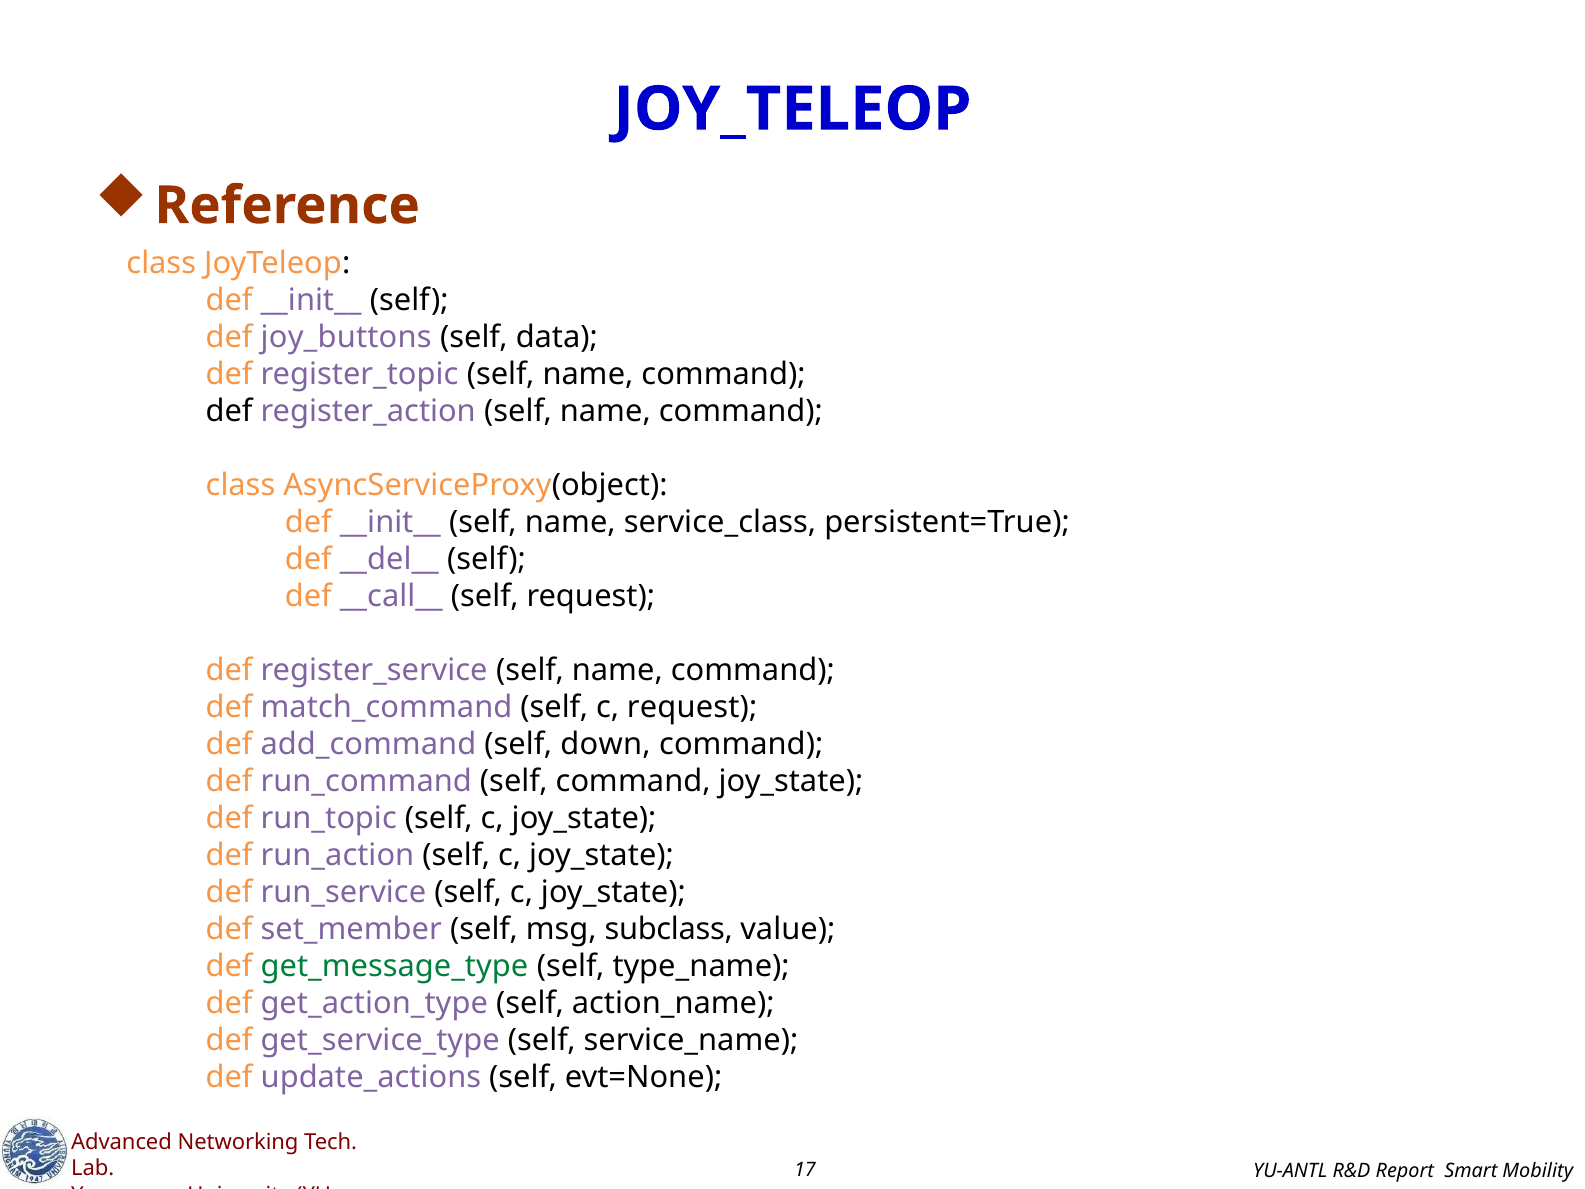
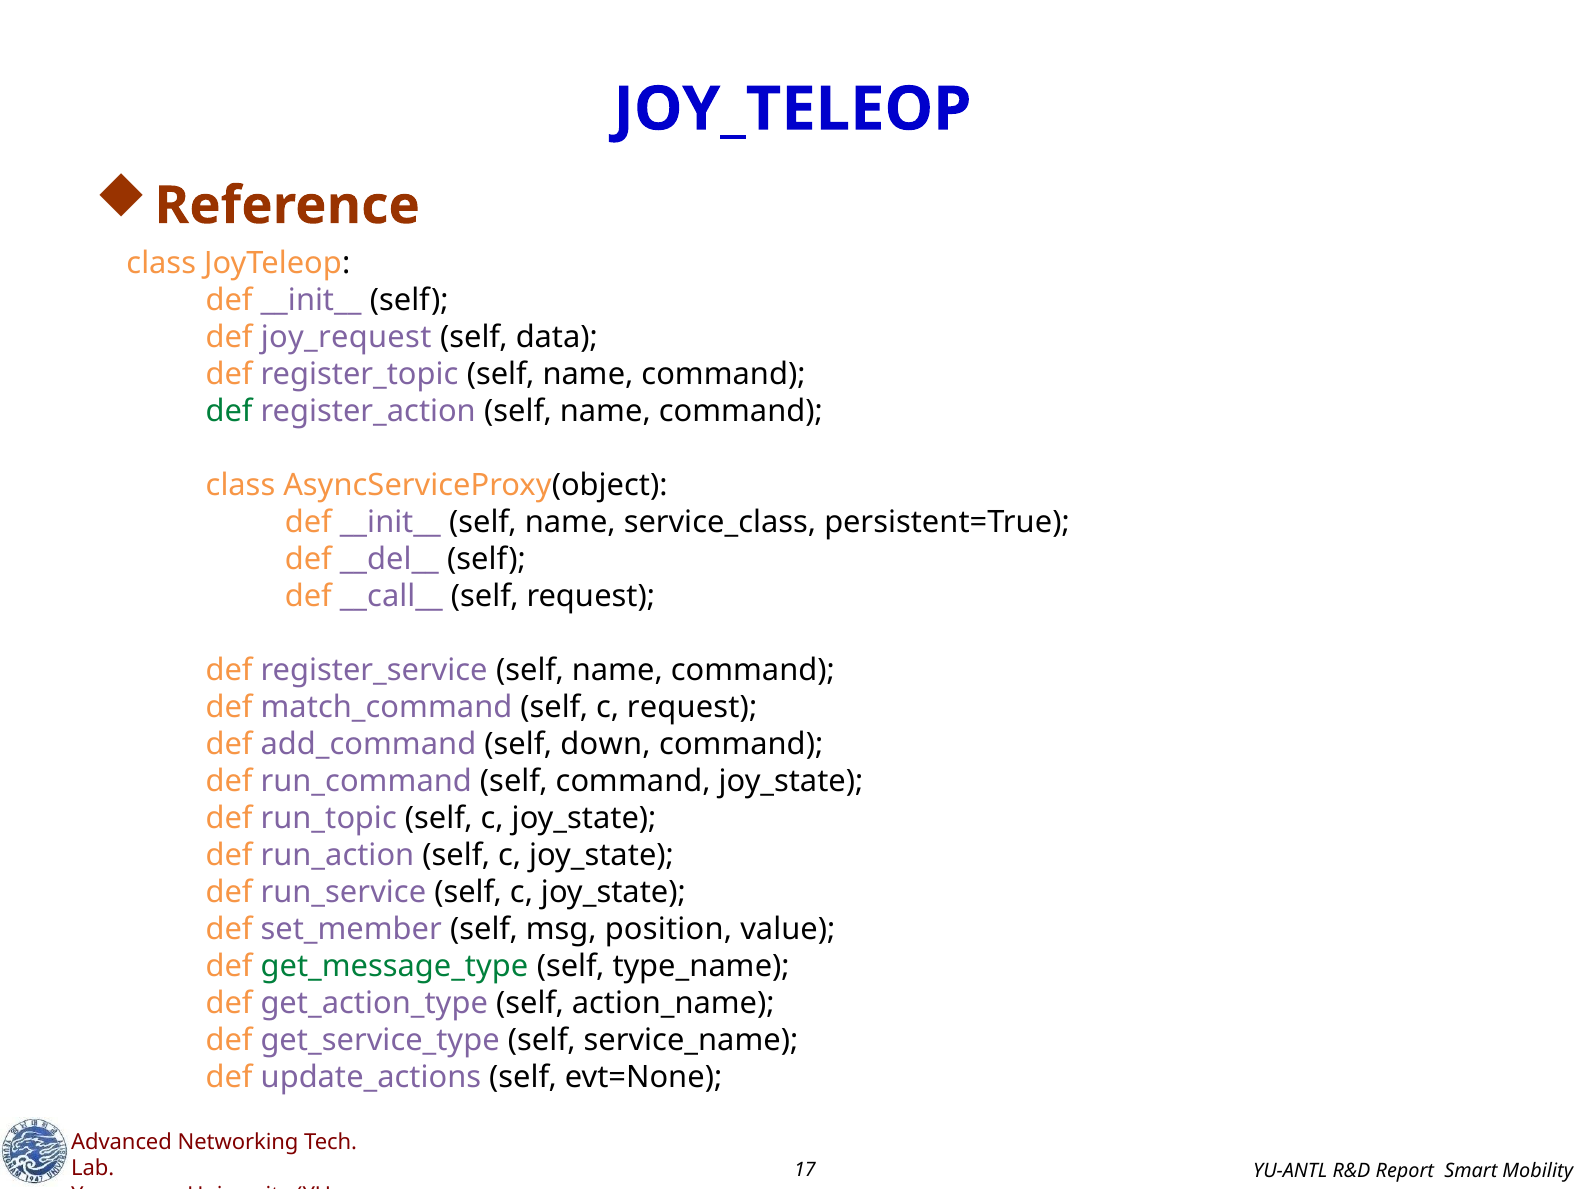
joy_buttons: joy_buttons -> joy_request (346, 337)
def colour: black -> green (229, 411)
subclass: subclass -> position (668, 929)
